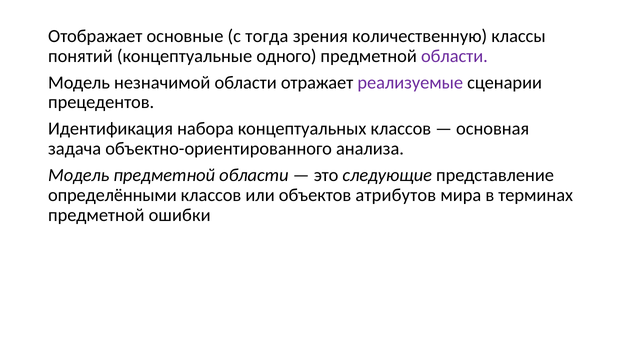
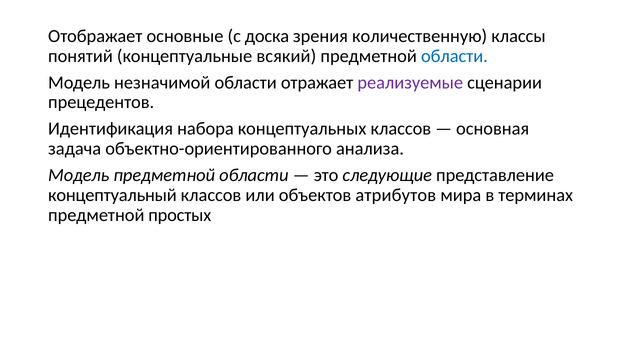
тогда: тогда -> доска (267, 36)
одного: одного -> всякий (286, 56)
области colour: purple -> blue (454, 56)
определёнными: определёнными -> концептуальный (112, 195)
ошибки: ошибки -> простых (180, 215)
